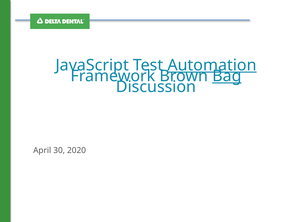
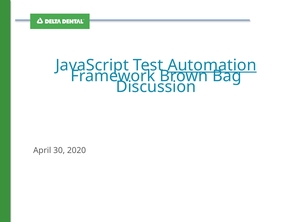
Bag underline: present -> none (227, 76)
